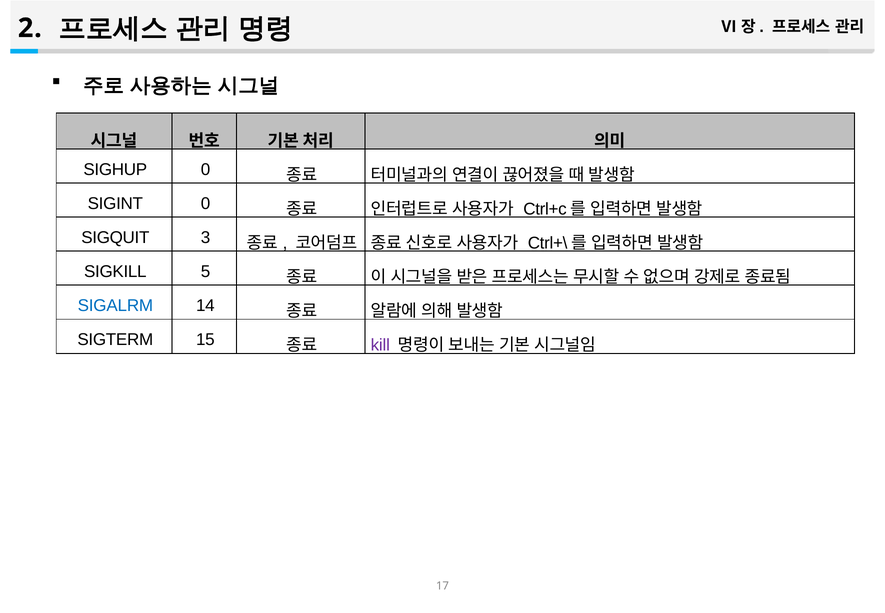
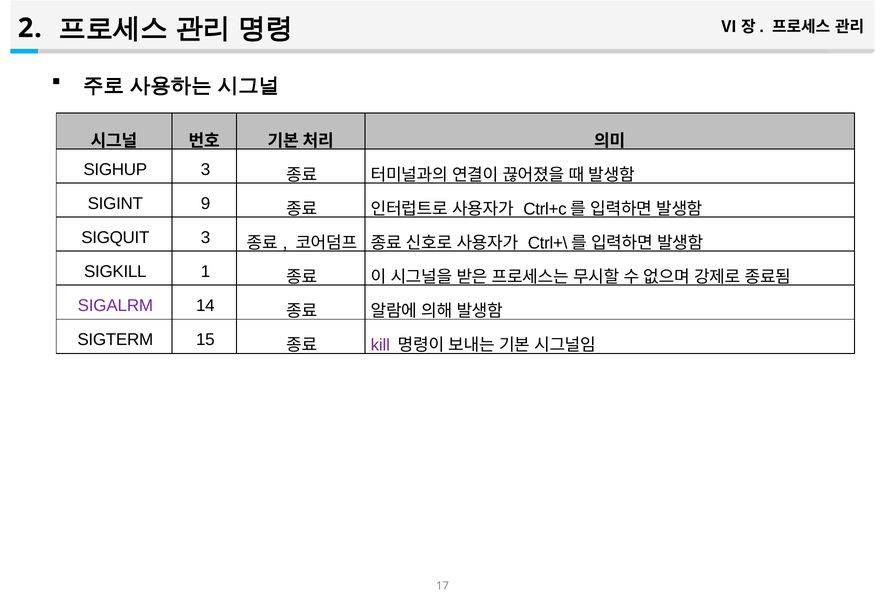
SIGHUP 0: 0 -> 3 (205, 170)
SIGINT 0: 0 -> 9 (205, 204)
5: 5 -> 1 (205, 272)
SIGALRM colour: blue -> purple (115, 306)
